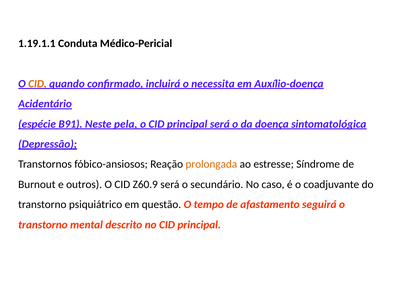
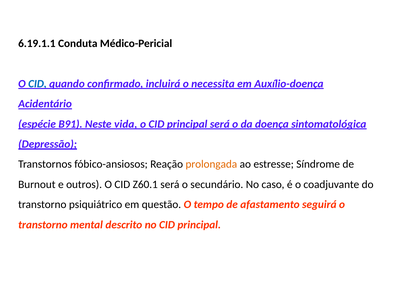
1.19.1.1: 1.19.1.1 -> 6.19.1.1 (37, 44)
CID colour: orange -> blue (37, 84)
pela: pela -> vida (126, 124)
Z60.9: Z60.9 -> Z60.1 (145, 185)
